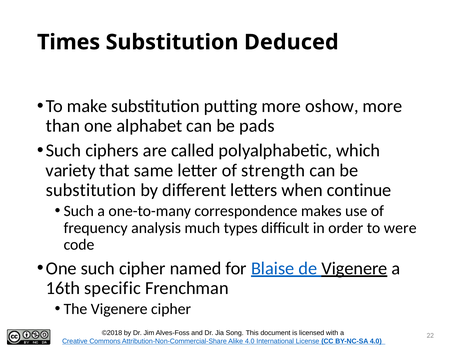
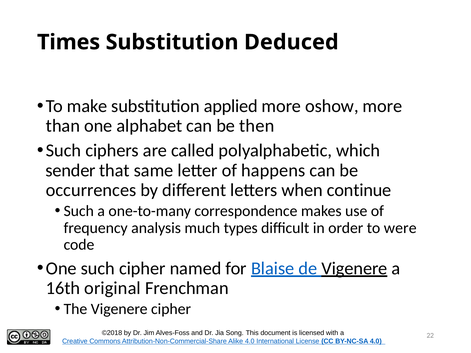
putting: putting -> applied (231, 106)
pads: pads -> then (257, 126)
variety: variety -> sender (71, 170)
strength: strength -> happens (273, 170)
substitution: substitution -> occurrences (91, 190)
specific: specific -> original (113, 288)
